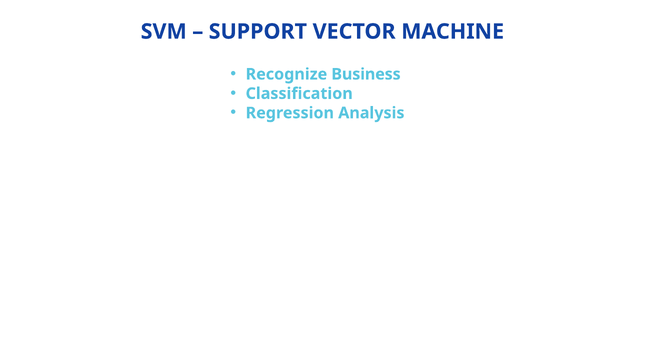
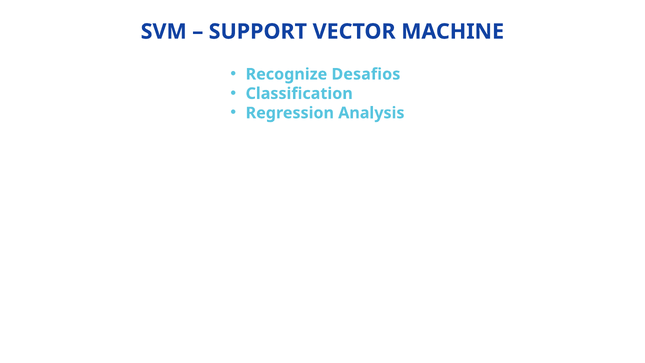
Business: Business -> Desafios (366, 74)
